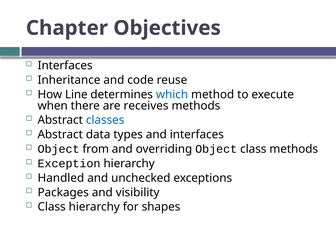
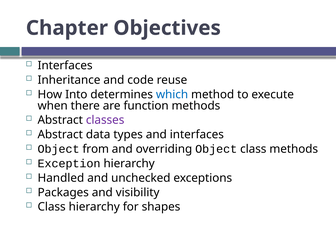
Line: Line -> Into (76, 94)
receives: receives -> function (146, 106)
classes colour: blue -> purple (105, 120)
